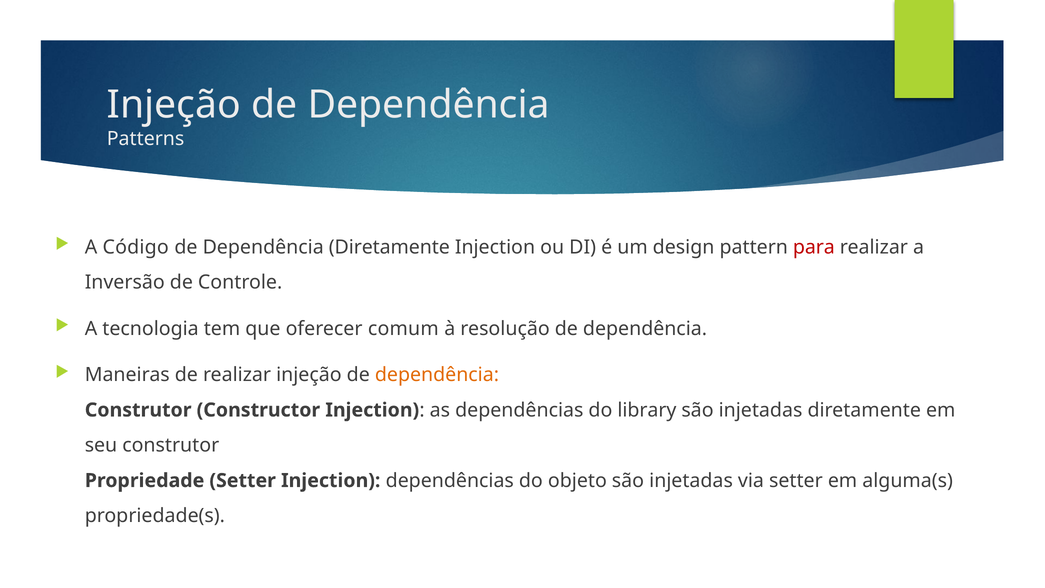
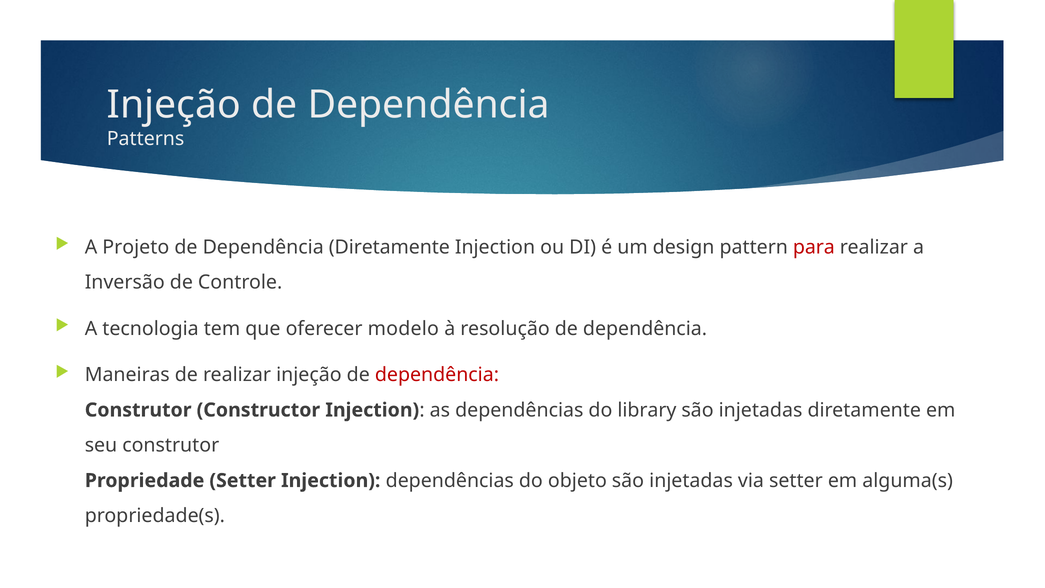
Código: Código -> Projeto (136, 247)
comum: comum -> modelo (403, 329)
dependência colour: orange -> red (437, 375)
